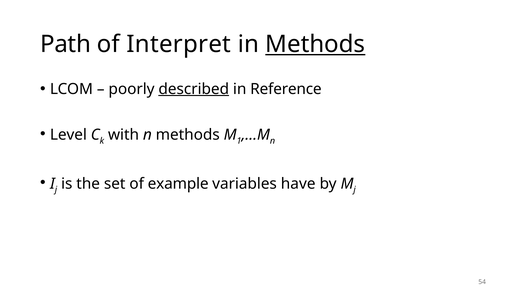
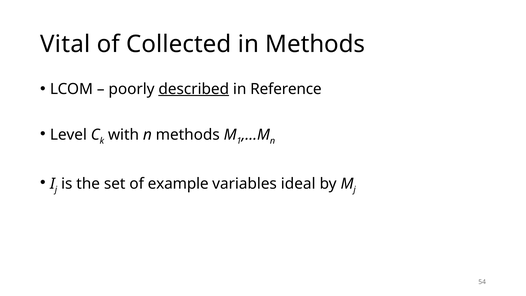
Path: Path -> Vital (65, 44)
Interpret: Interpret -> Collected (179, 44)
Methods underline: present -> none (315, 44)
have: have -> ideal (298, 184)
